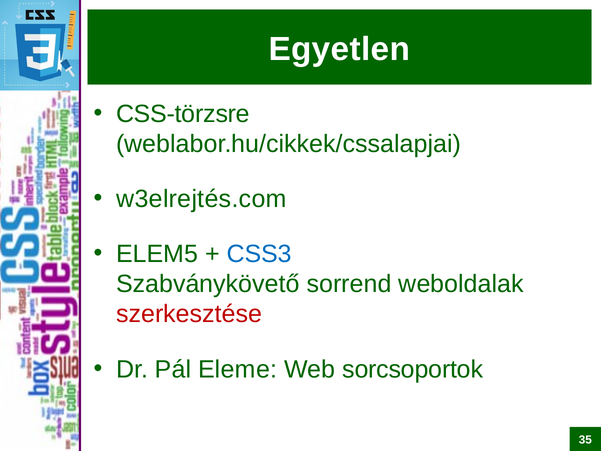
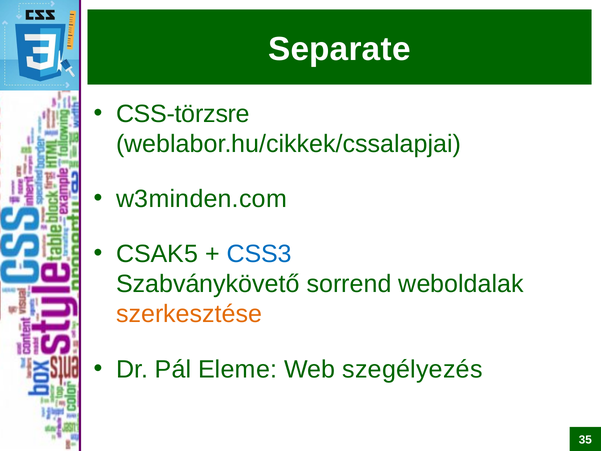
Egyetlen: Egyetlen -> Separate (339, 49)
w3elrejtés.com: w3elrejtés.com -> w3minden.com (201, 199)
ELEM5: ELEM5 -> CSAK5 (157, 254)
szerkesztése colour: red -> orange (189, 314)
sorcsoportok: sorcsoportok -> szegélyezés (412, 369)
